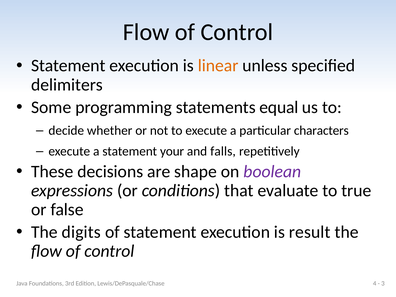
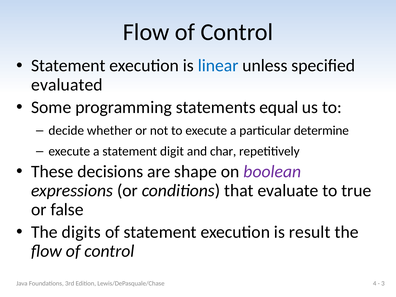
linear colour: orange -> blue (218, 66)
delimiters: delimiters -> evaluated (67, 85)
characters: characters -> determine (321, 131)
your: your -> digit (172, 151)
falls: falls -> char (223, 151)
